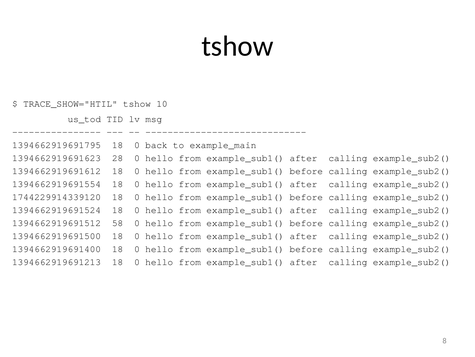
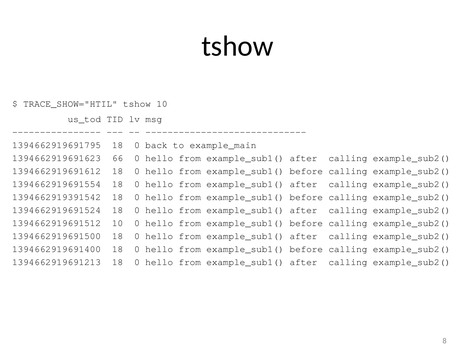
28: 28 -> 66 (118, 158)
1744229914339120: 1744229914339120 -> 1394662919391542 (57, 197)
1394662919691512 58: 58 -> 10 (118, 223)
